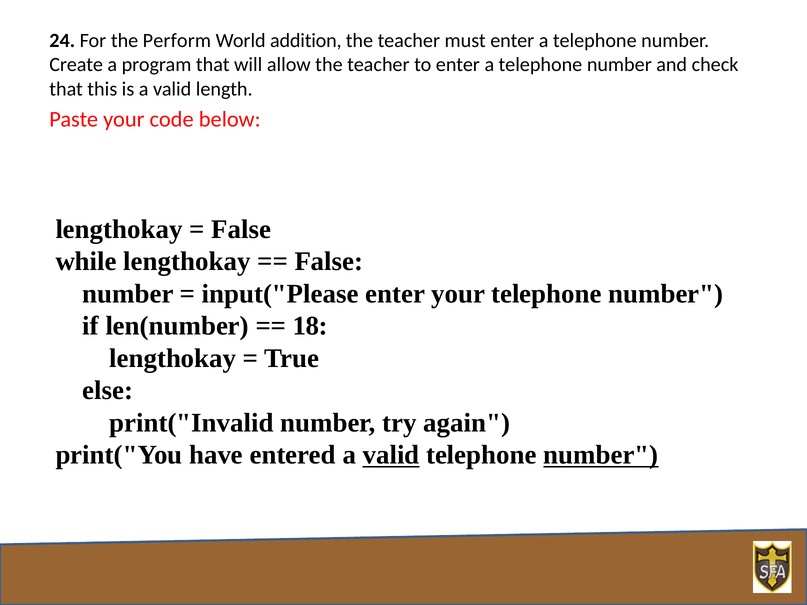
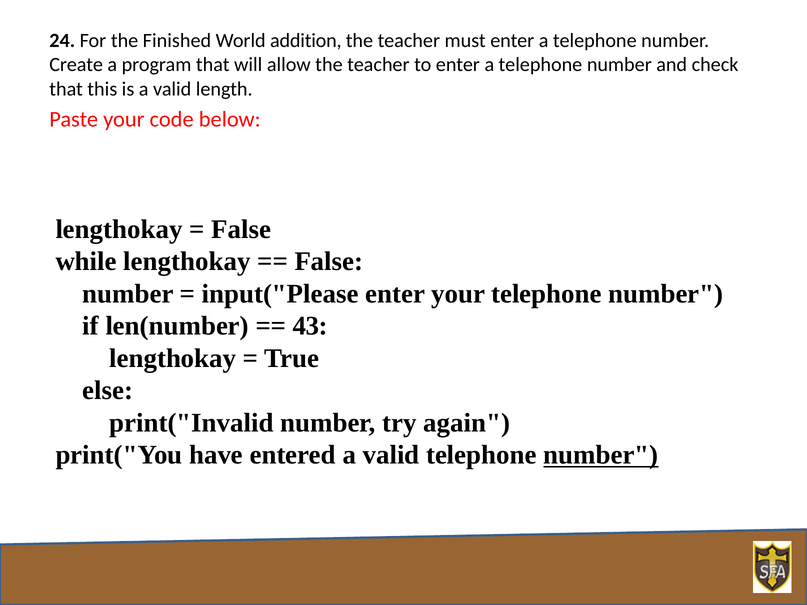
Perform: Perform -> Finished (177, 41)
18: 18 -> 43 (310, 326)
valid underline: present -> none (391, 455)
